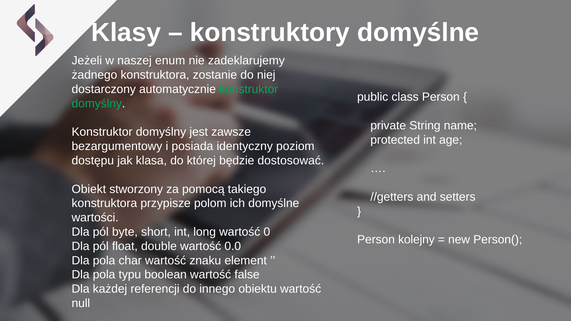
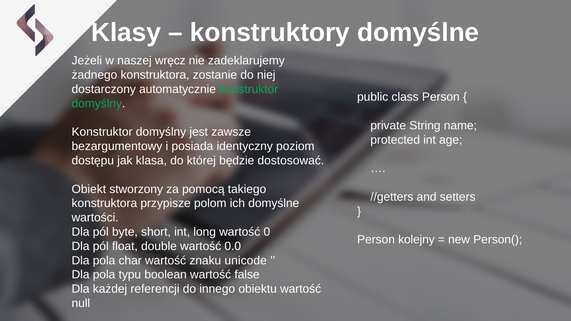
enum: enum -> wręcz (170, 61)
element: element -> unicode (246, 261)
